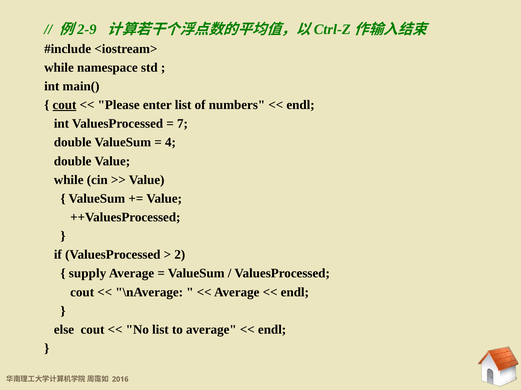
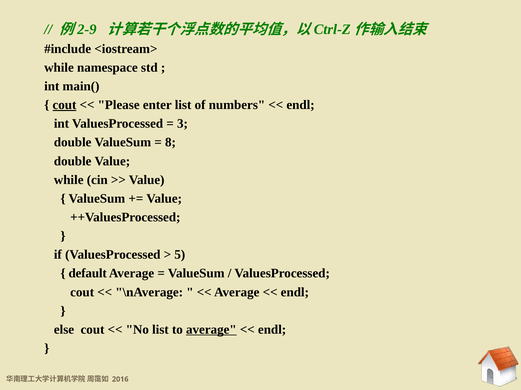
7: 7 -> 3 (182, 124)
4: 4 -> 8 (170, 143)
2: 2 -> 5 (180, 255)
supply: supply -> default (88, 274)
average underline: none -> present (211, 330)
